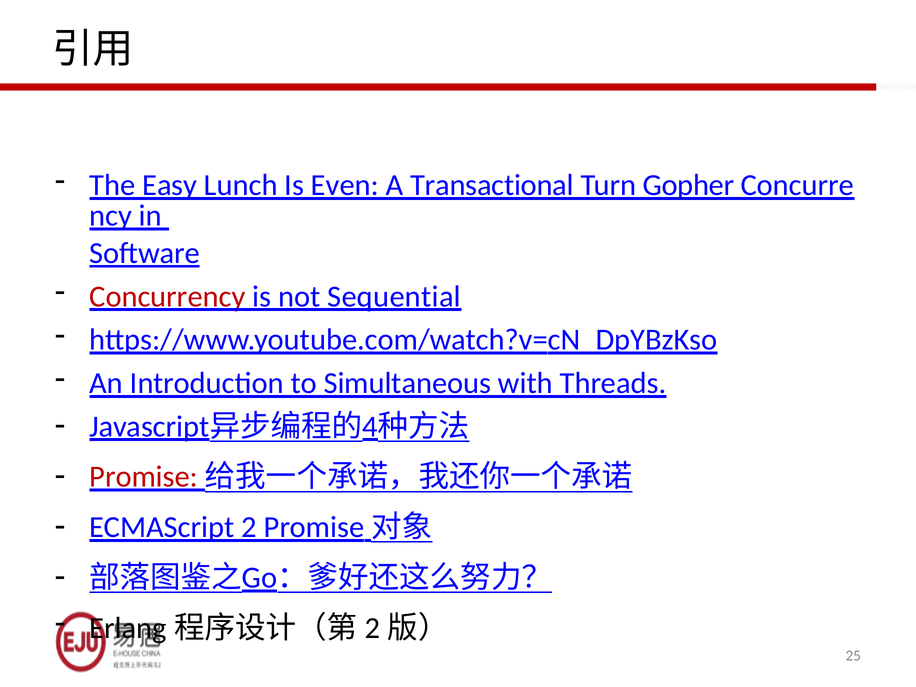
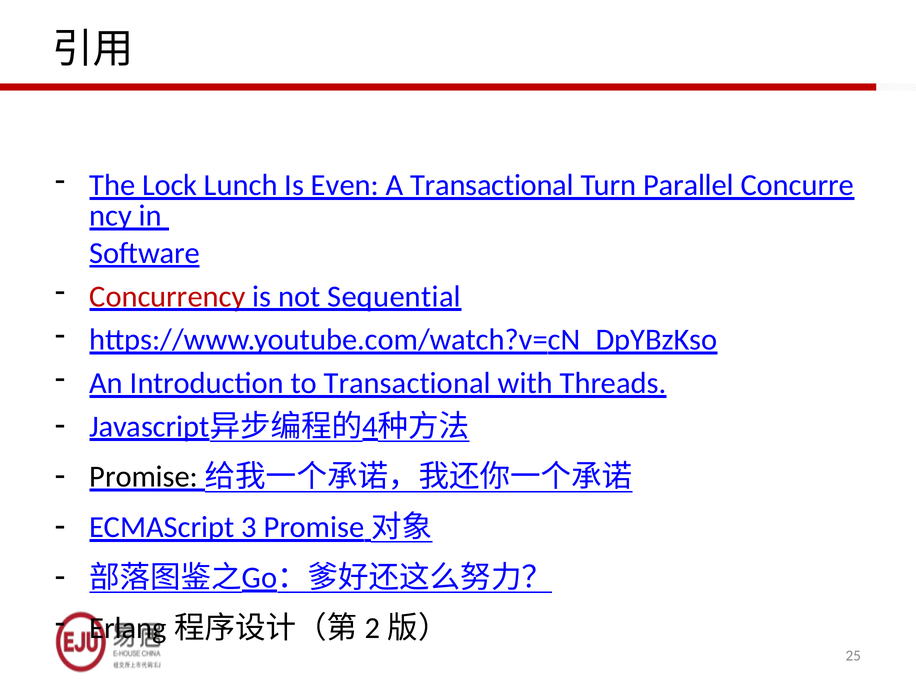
Easy: Easy -> Lock (170, 185)
Gopher: Gopher -> Parallel (688, 185)
to Simultaneous: Simultaneous -> Transactional (407, 383)
Promise colour: red -> black (144, 477)
2: 2 -> 3 (249, 527)
